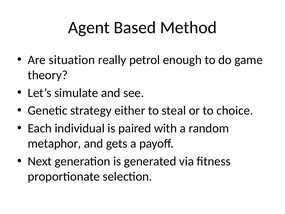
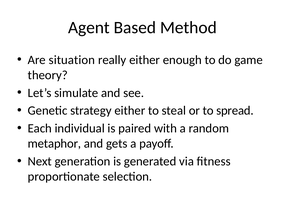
really petrol: petrol -> either (145, 60)
choice: choice -> spread (235, 110)
